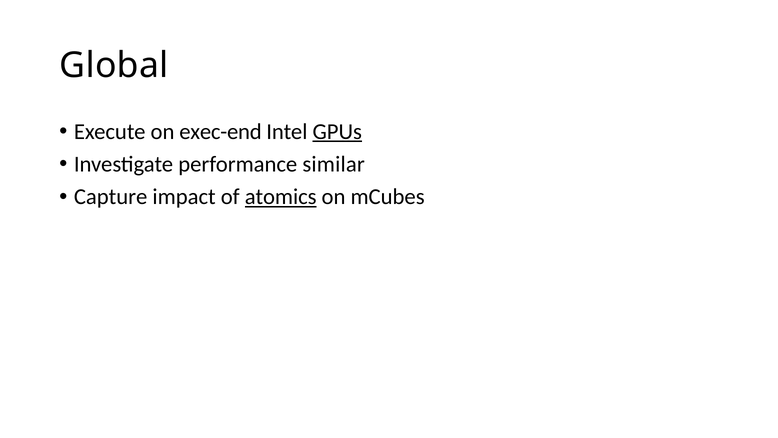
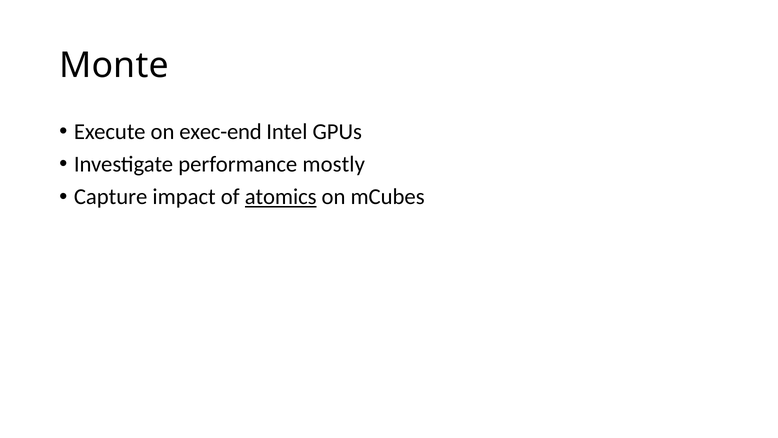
Global: Global -> Monte (114, 65)
GPUs underline: present -> none (337, 132)
similar: similar -> mostly (334, 164)
